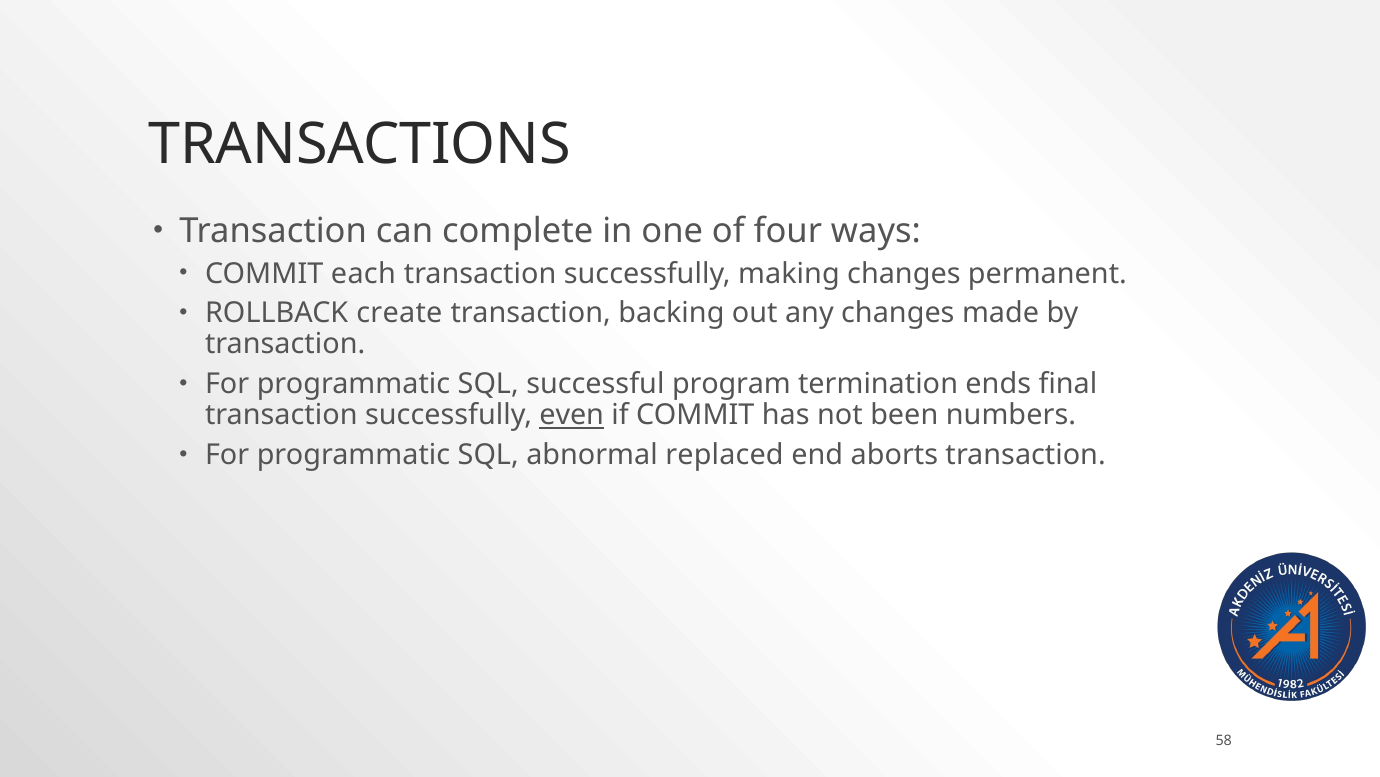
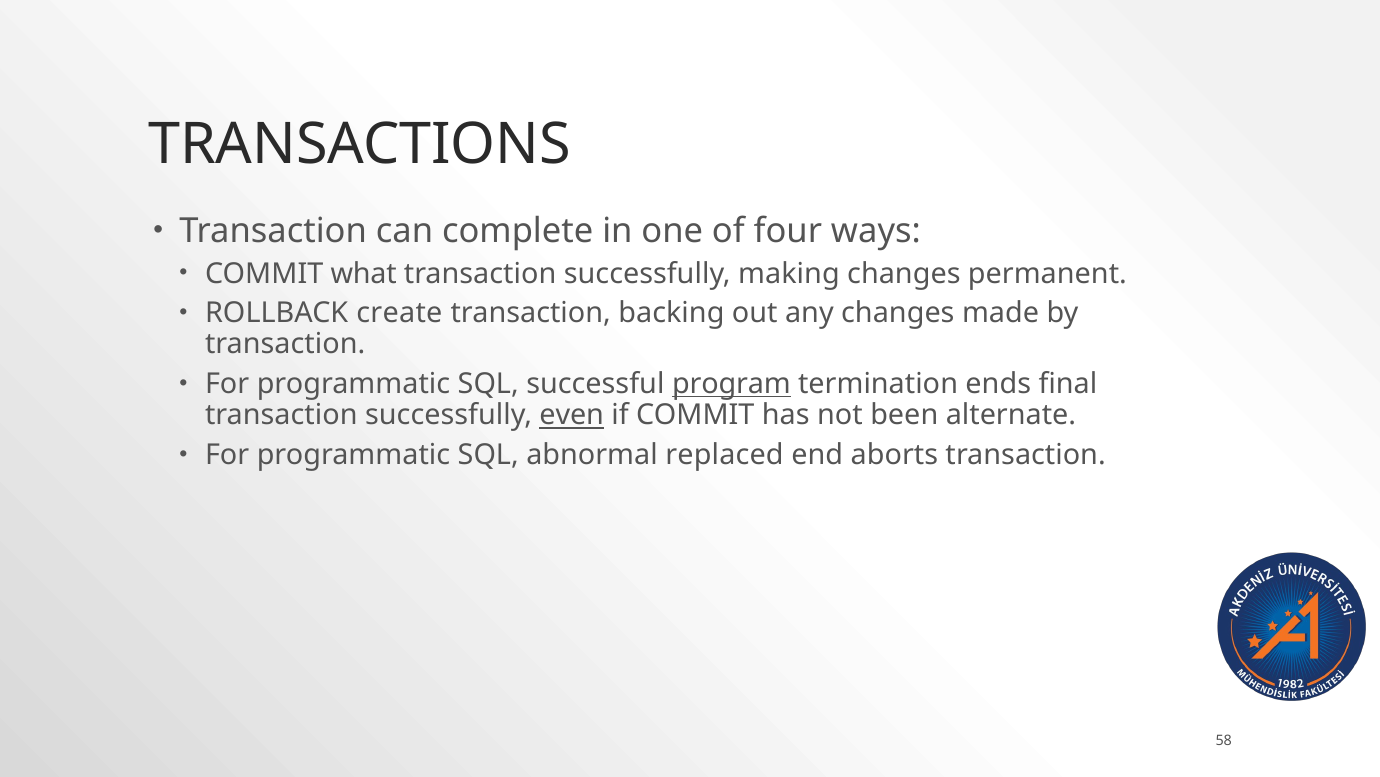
each: each -> what (364, 273)
program underline: none -> present (731, 384)
numbers: numbers -> alternate (1011, 415)
